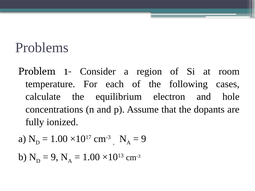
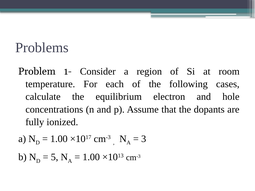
9: 9 -> 3 (144, 139)
9: 9 -> 5 (55, 157)
